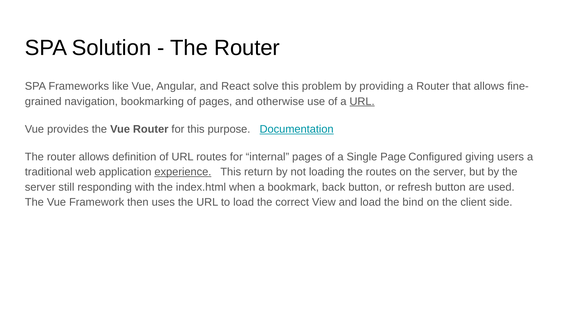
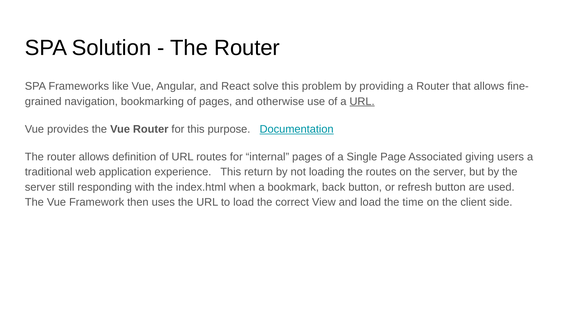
Configured: Configured -> Associated (435, 157)
experience underline: present -> none (183, 172)
bind: bind -> time (413, 202)
